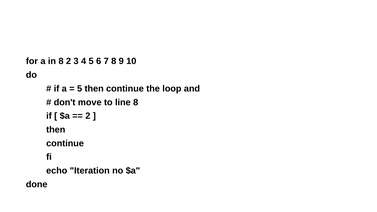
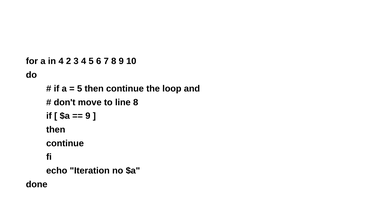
in 8: 8 -> 4 (61, 61)
2: 2 -> 9 (88, 116)
